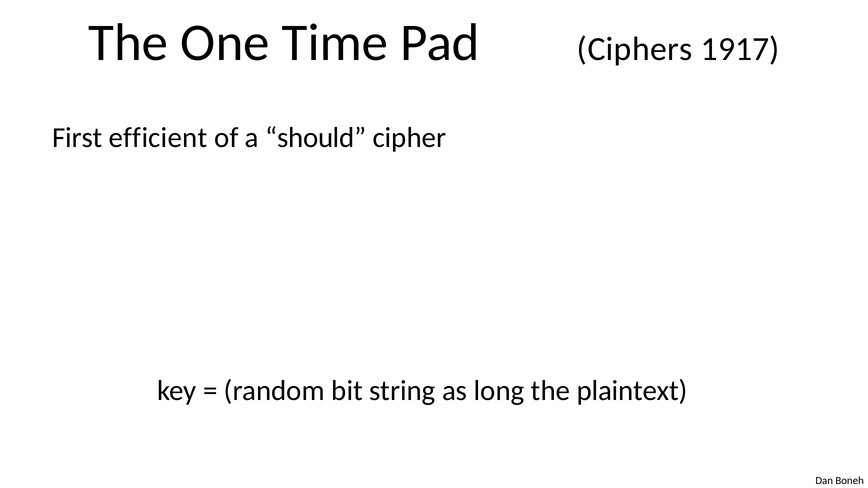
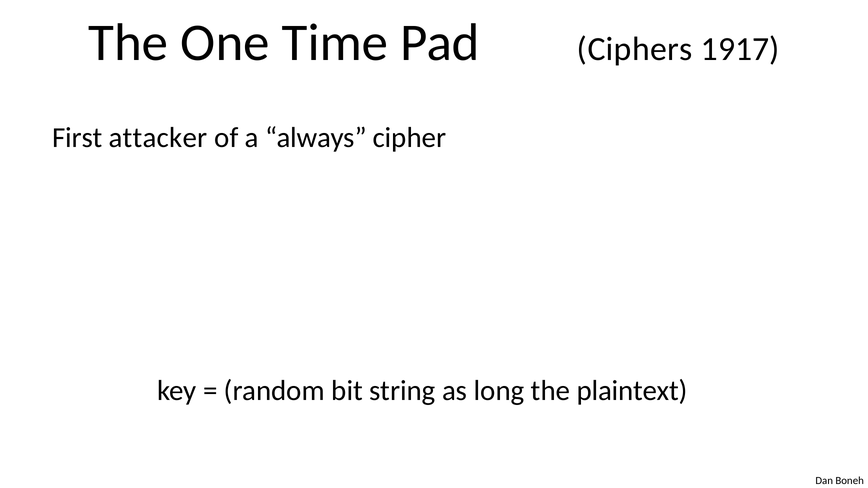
efficient: efficient -> attacker (158, 138)
should: should -> always (316, 138)
